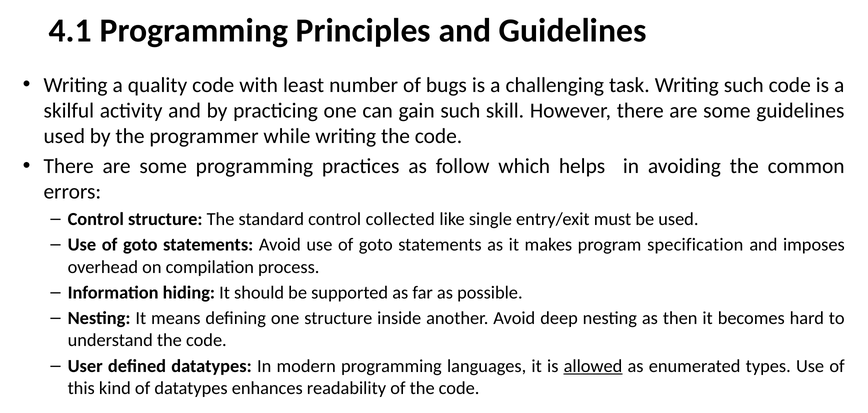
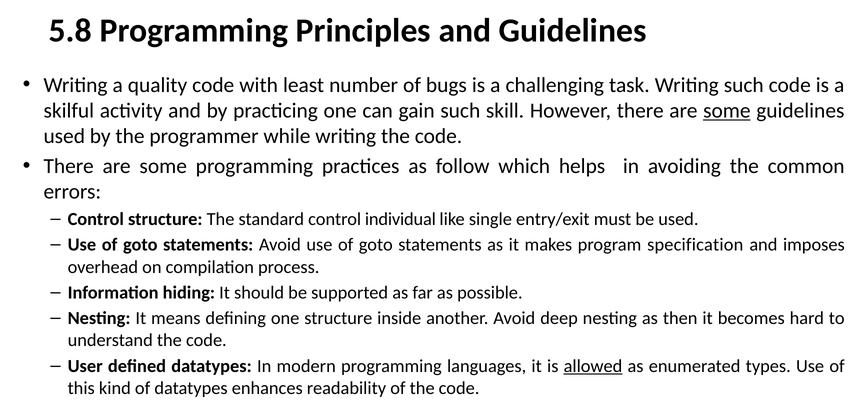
4.1: 4.1 -> 5.8 (70, 31)
some underline: none -> present (727, 111)
collected: collected -> individual (400, 219)
